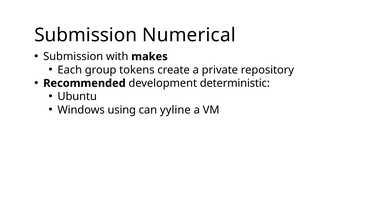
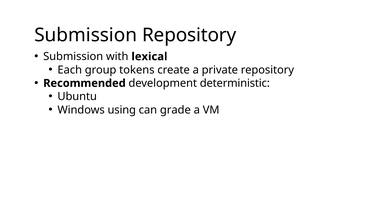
Submission Numerical: Numerical -> Repository (189, 35)
makes: makes -> lexical (149, 57)
yyline: yyline -> grade (175, 110)
